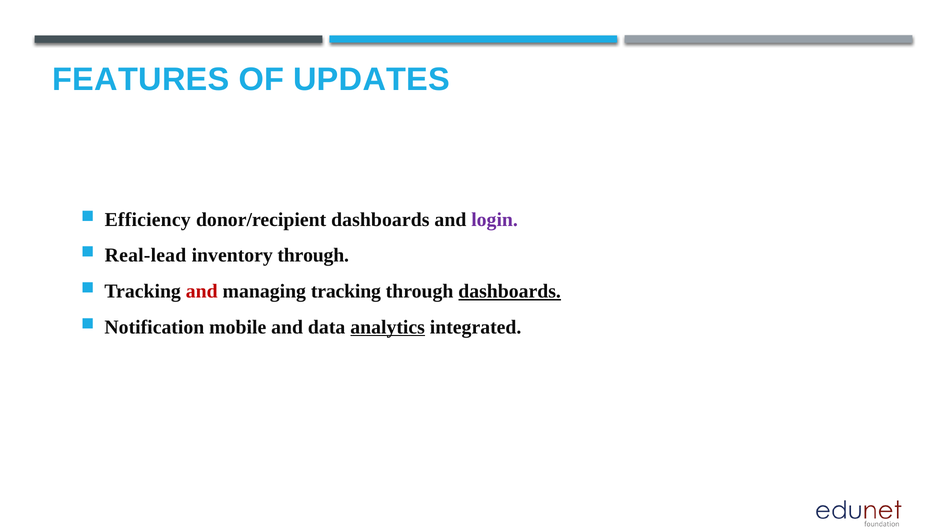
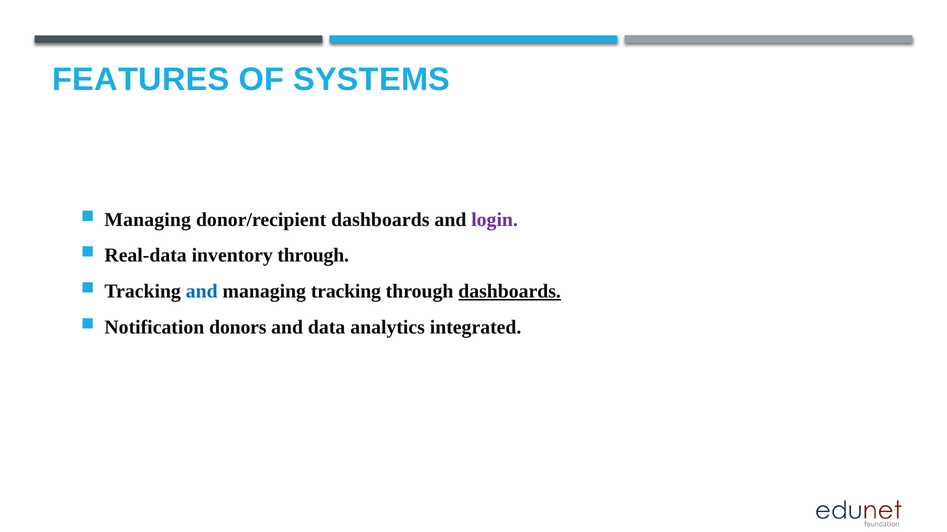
UPDATES: UPDATES -> SYSTEMS (372, 80)
Efficiency: Efficiency -> Managing (148, 220)
Real-lead: Real-lead -> Real-data (146, 256)
and colour: red -> blue (202, 292)
mobile: mobile -> donors (238, 328)
analytics underline: present -> none (388, 328)
